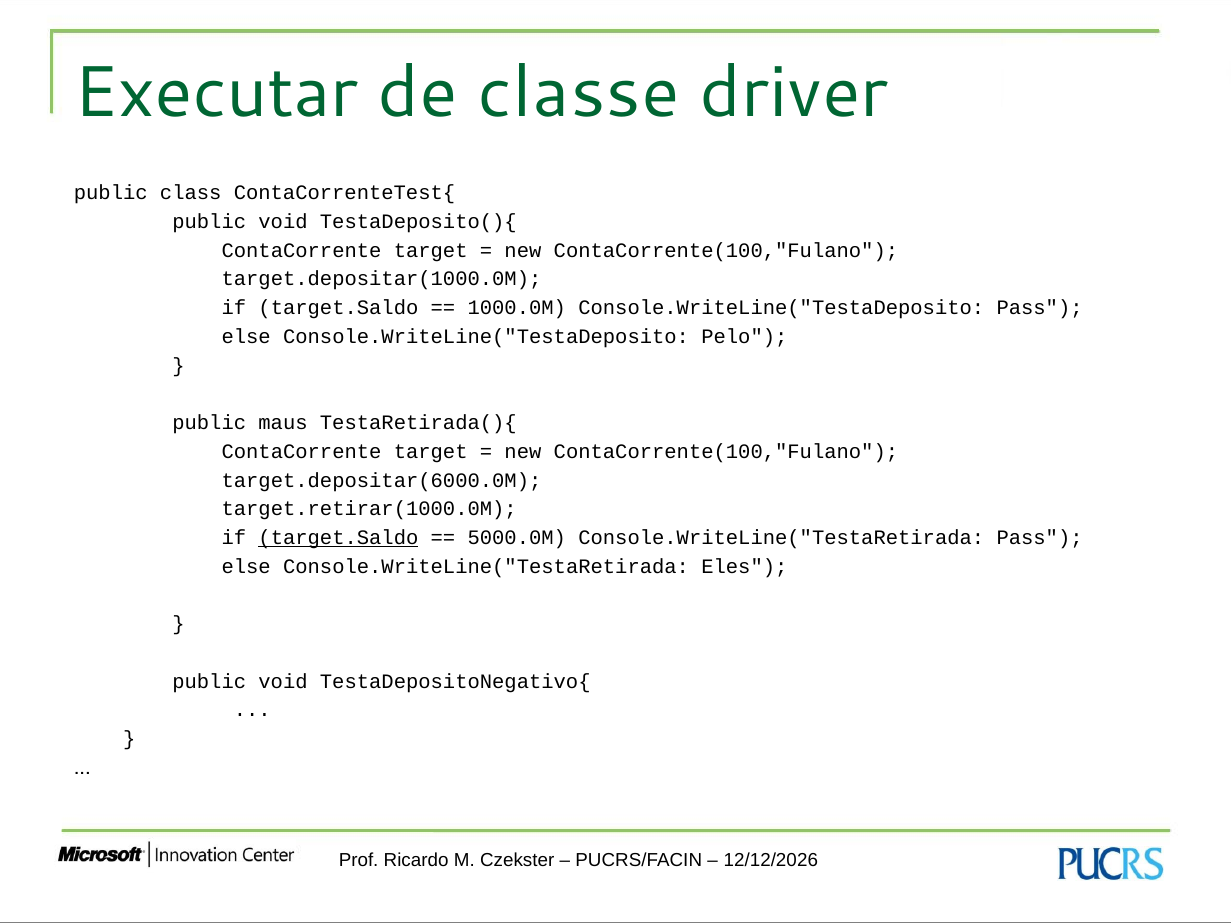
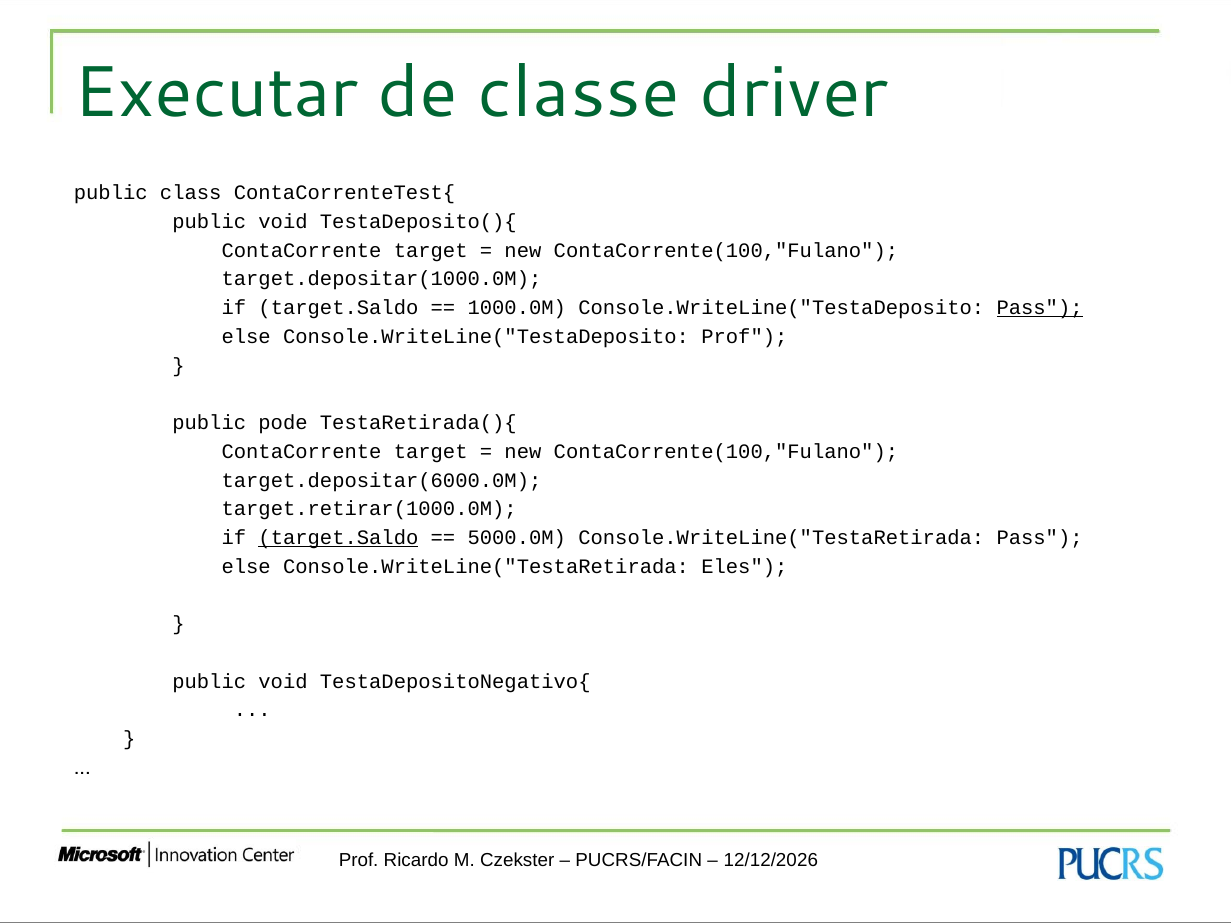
Pass underline: none -> present (1040, 308)
Console.WriteLine("TestaDeposito Pelo: Pelo -> Prof (744, 337)
maus: maus -> pode (283, 423)
